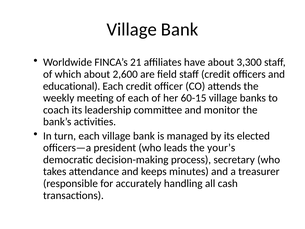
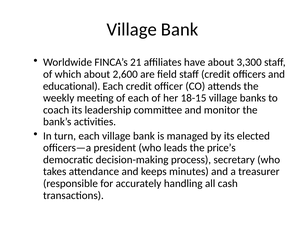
60-15: 60-15 -> 18-15 (194, 98)
your’s: your’s -> price’s (221, 148)
